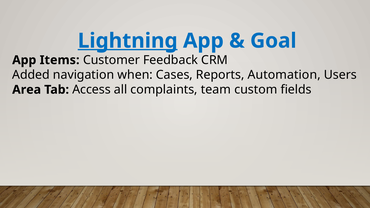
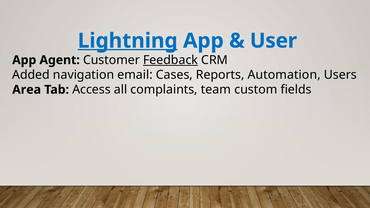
Goal: Goal -> User (273, 41)
Items: Items -> Agent (60, 60)
Feedback underline: none -> present (171, 60)
when: when -> email (135, 75)
